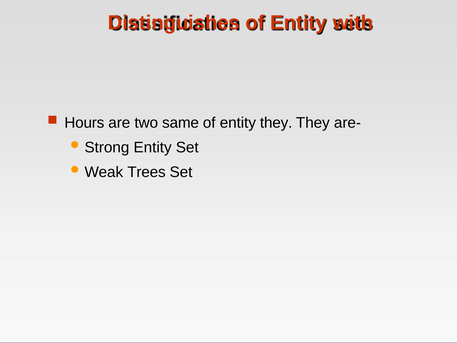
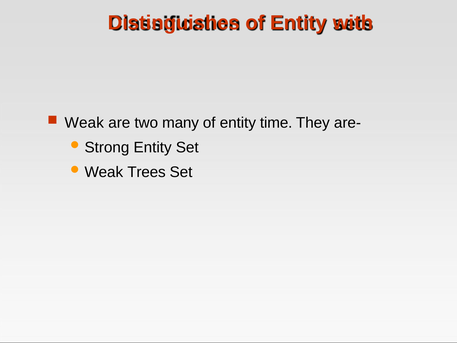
Hours: Hours -> Weak (84, 123)
same: same -> many (181, 123)
entity they: they -> time (276, 123)
